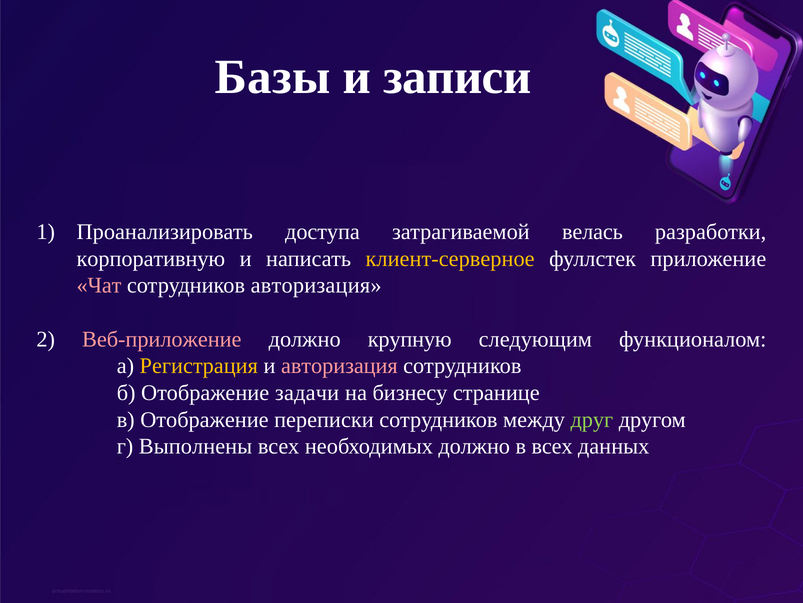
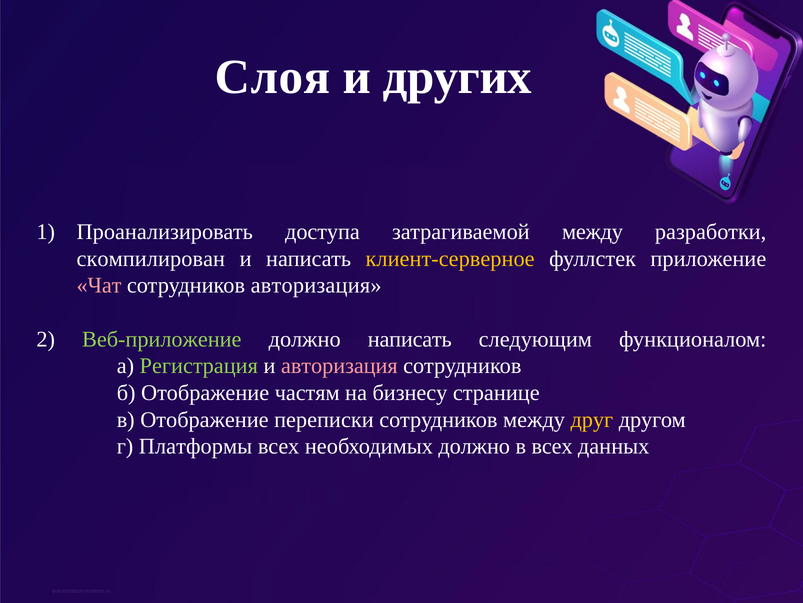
Базы: Базы -> Слоя (272, 77)
записи: записи -> других (457, 77)
затрагиваемой велась: велась -> между (593, 232)
корпоративную: корпоративную -> скомпилирован (151, 258)
Веб-приложение colour: pink -> light green (162, 339)
должно крупную: крупную -> написать (410, 339)
Регистрация colour: yellow -> light green (199, 366)
задачи: задачи -> частям (307, 392)
друг colour: light green -> yellow (592, 419)
Выполнены: Выполнены -> Платформы (196, 446)
